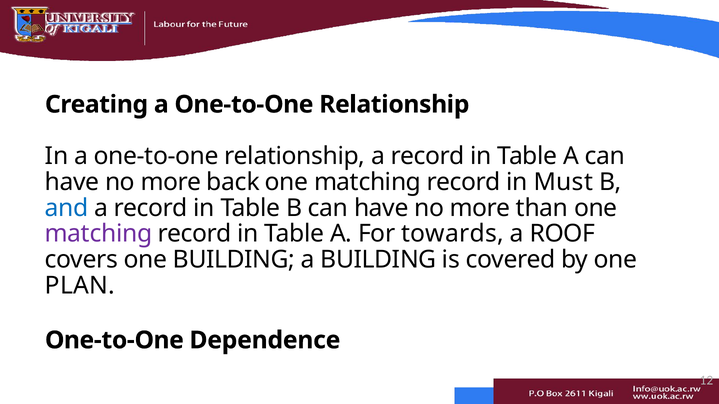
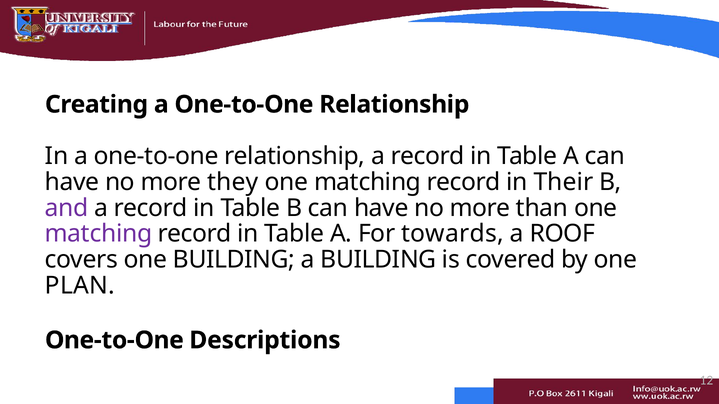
back: back -> they (233, 182)
Must: Must -> Their (563, 182)
and colour: blue -> purple (67, 208)
Dependence: Dependence -> Descriptions (265, 341)
